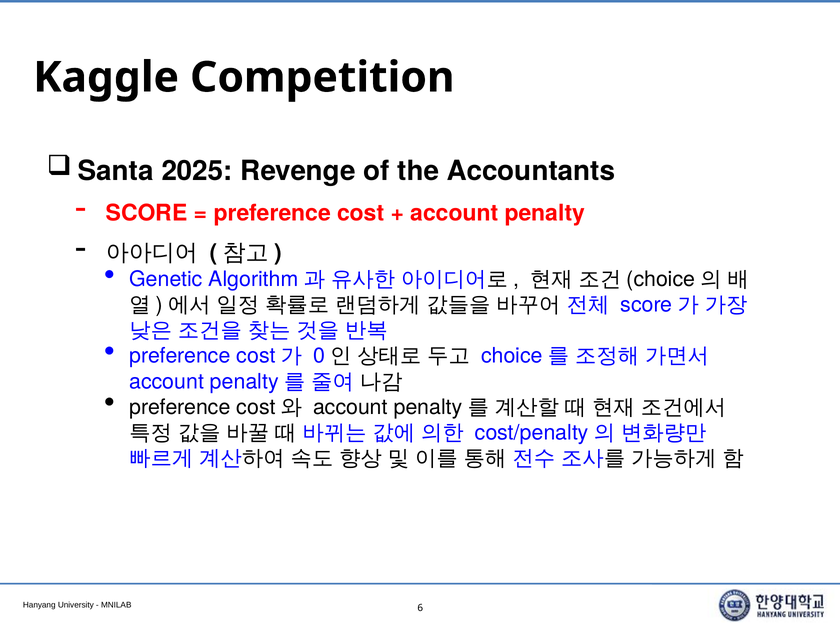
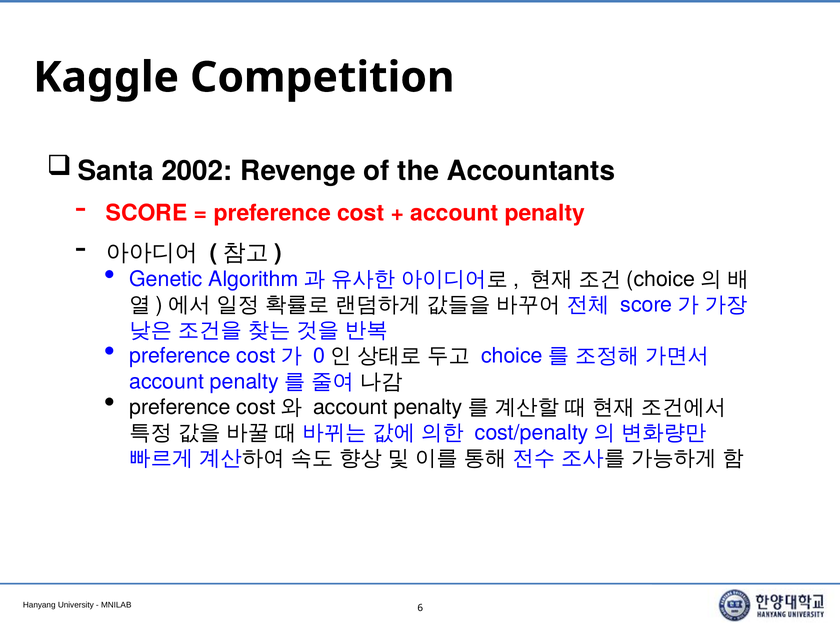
2025: 2025 -> 2002 (197, 171)
